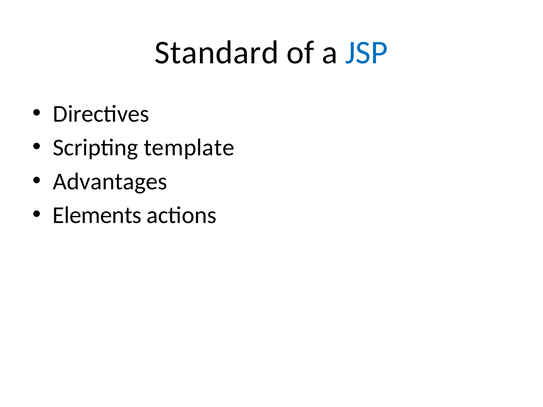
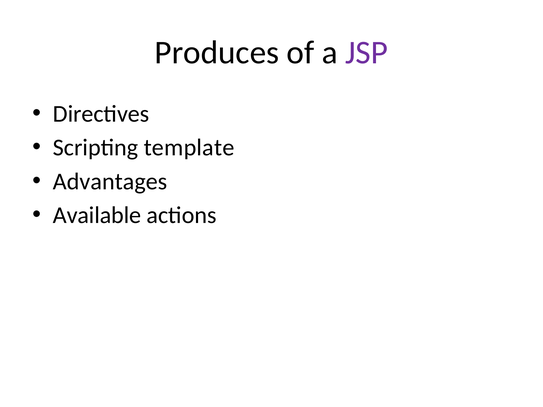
Standard: Standard -> Produces (217, 53)
JSP colour: blue -> purple (367, 53)
Elements: Elements -> Available (97, 215)
